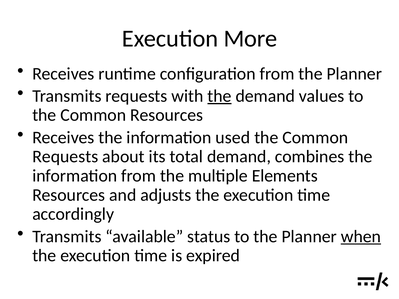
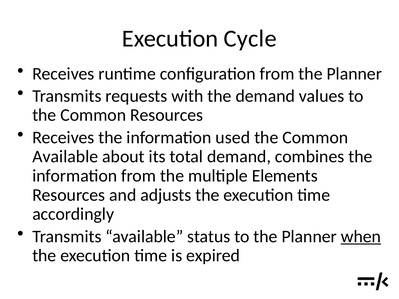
More: More -> Cycle (250, 39)
the underline: present -> none (219, 96)
Requests: Requests -> Available (65, 157)
